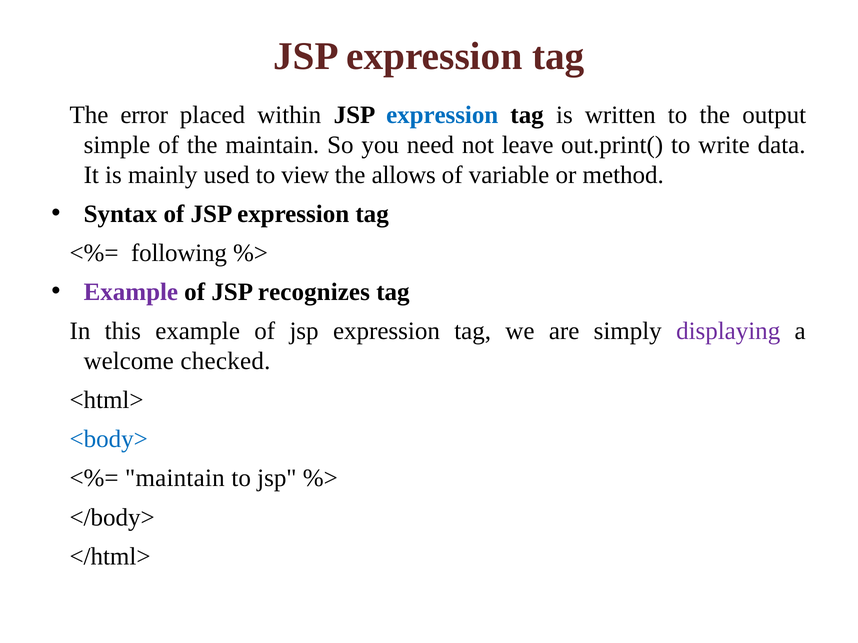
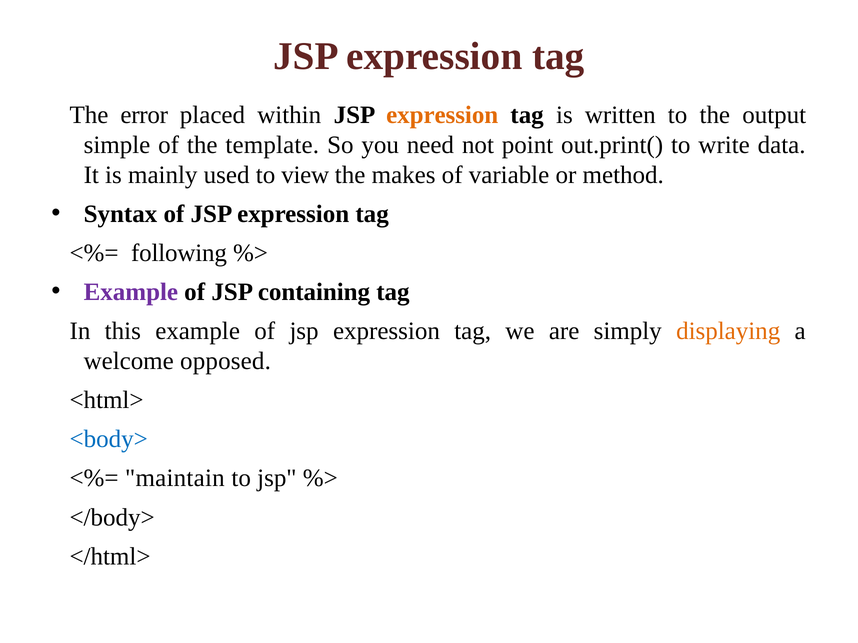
expression colour: blue -> orange (442, 115)
the maintain: maintain -> template (272, 145)
leave: leave -> point (528, 145)
allows: allows -> makes (404, 175)
recognizes: recognizes -> containing (314, 292)
displaying colour: purple -> orange (728, 331)
checked: checked -> opposed (225, 361)
